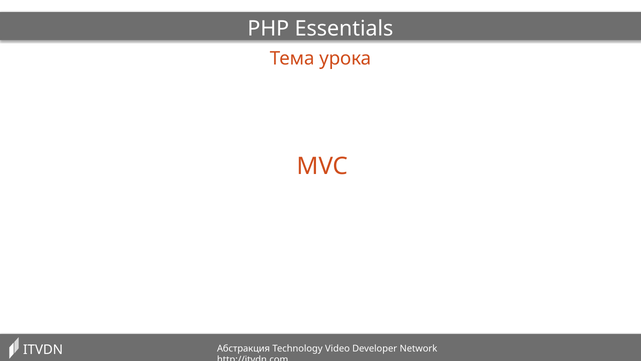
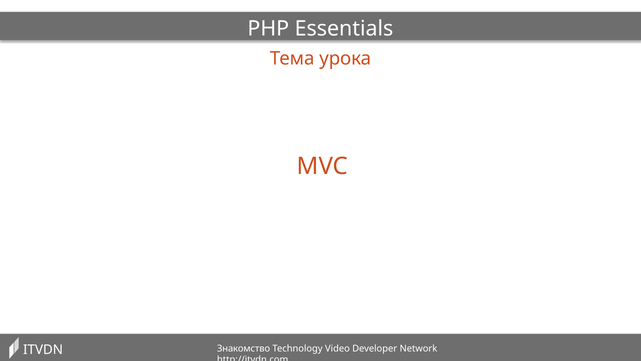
Абстракция: Абстракция -> Знакомство (244, 348)
